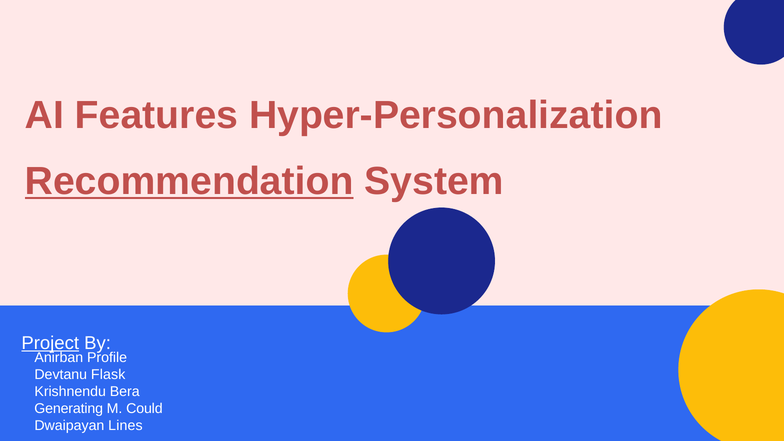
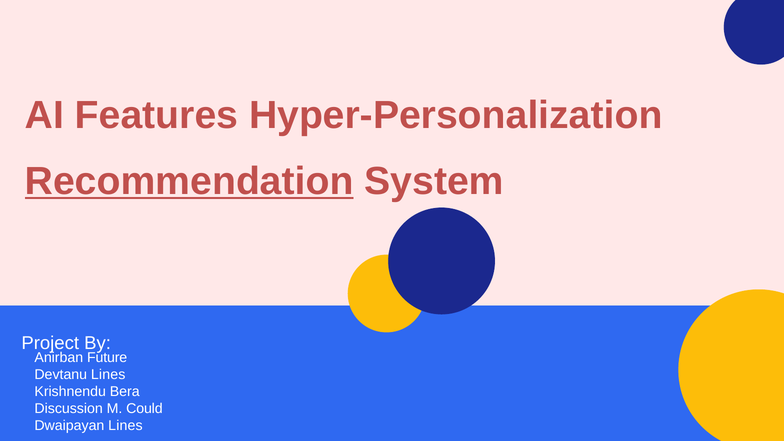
Project underline: present -> none (50, 343)
Profile: Profile -> Future (107, 358)
Devtanu Flask: Flask -> Lines (108, 375)
Generating: Generating -> Discussion (69, 409)
